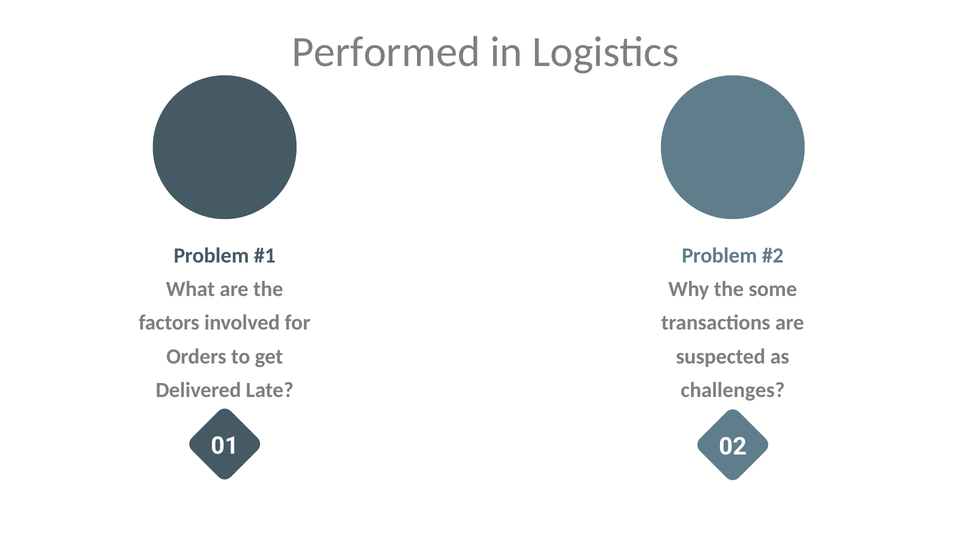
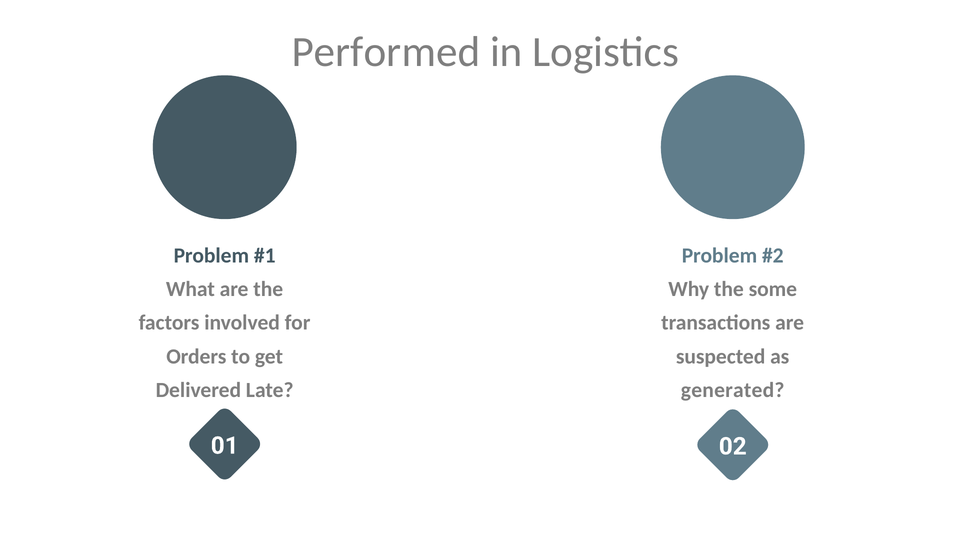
challenges: challenges -> generated (733, 390)
